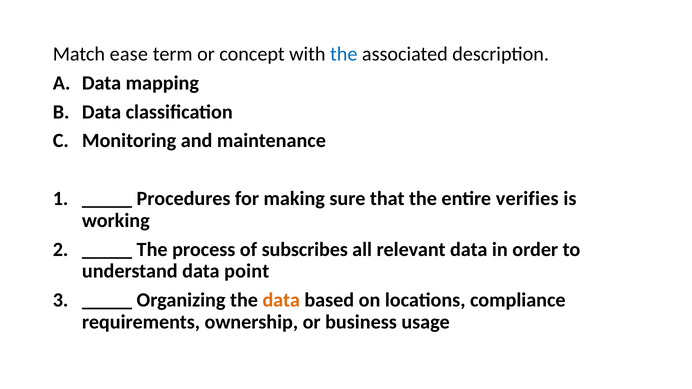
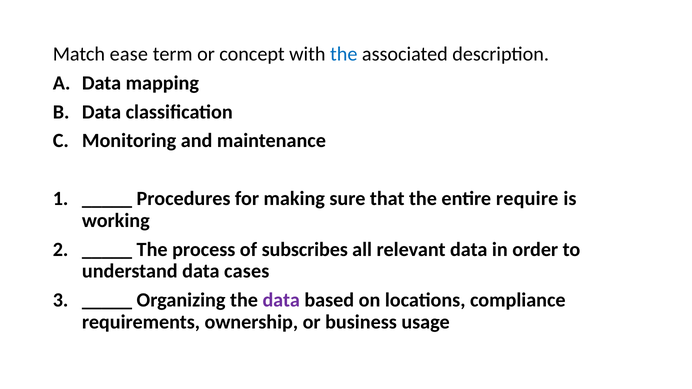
verifies: verifies -> require (527, 199)
point: point -> cases (247, 271)
data colour: orange -> purple (281, 300)
